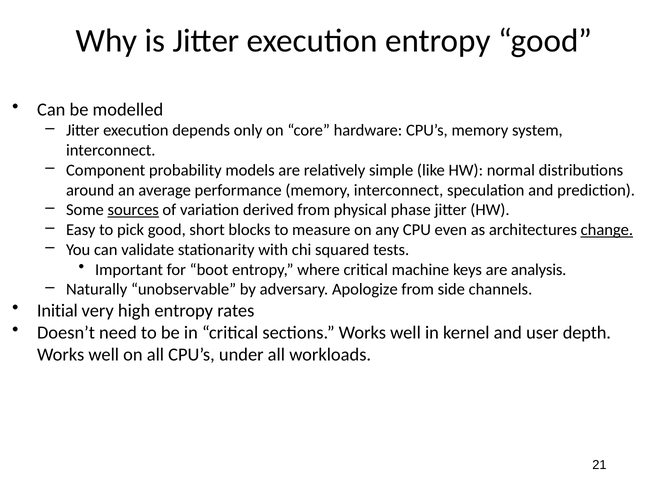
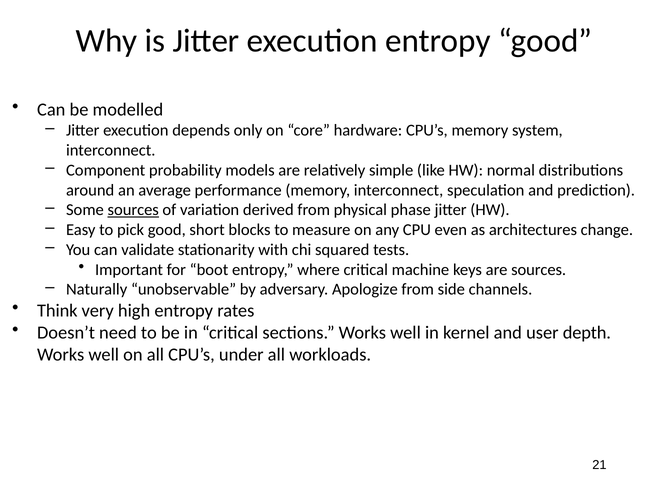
change underline: present -> none (607, 230)
are analysis: analysis -> sources (539, 270)
Initial: Initial -> Think (57, 311)
